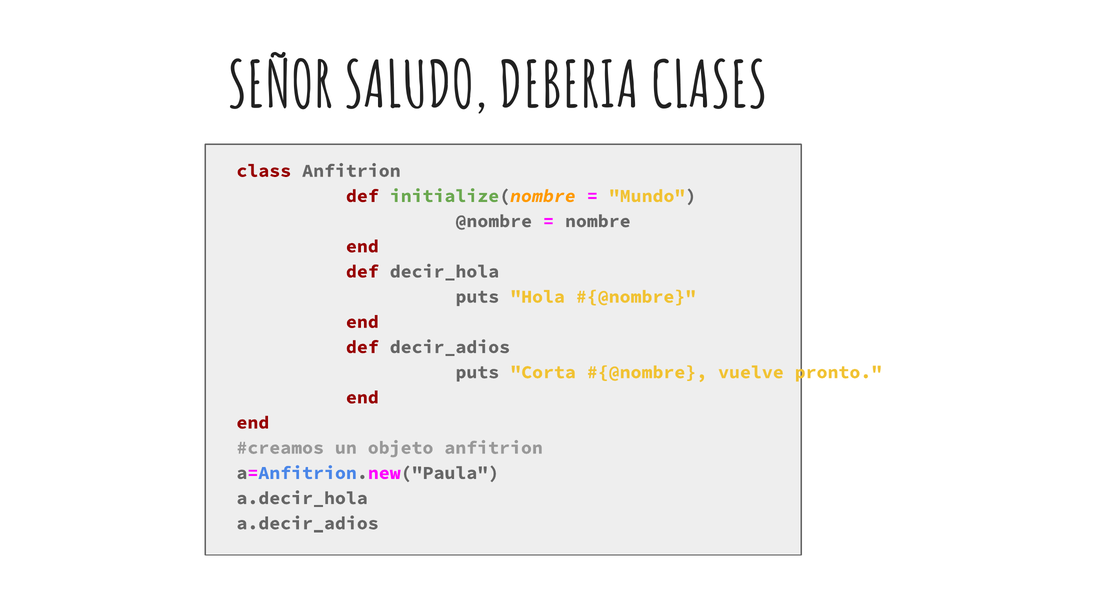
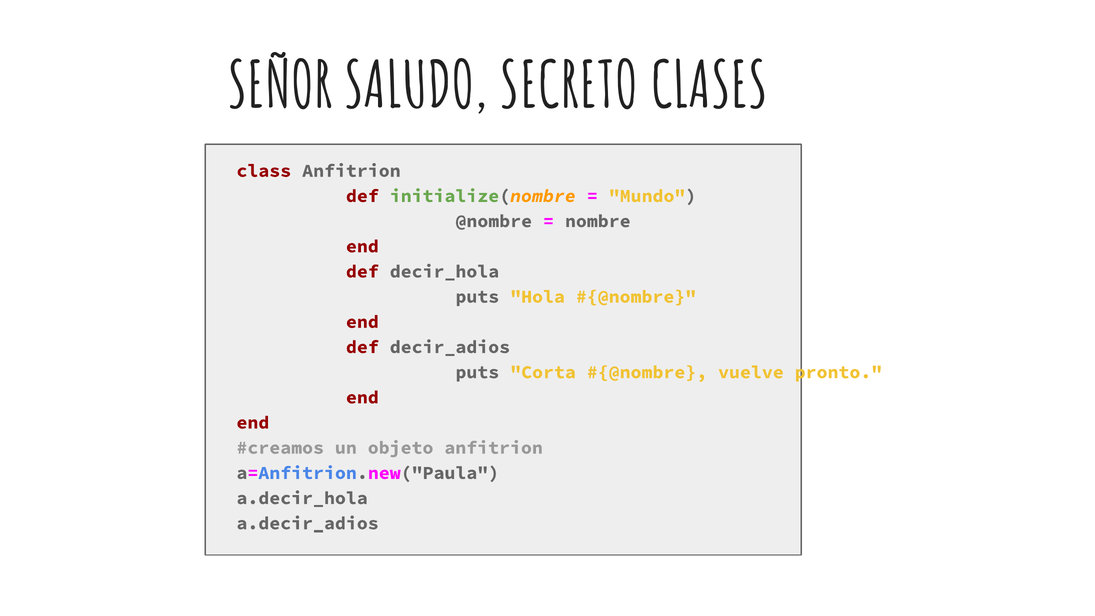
DEBERIA: DEBERIA -> SECRETO (569, 86)
